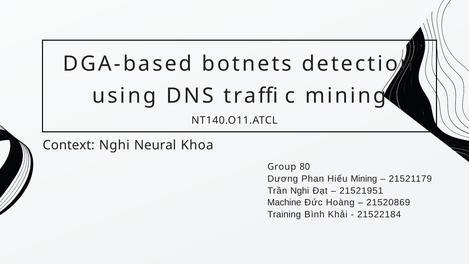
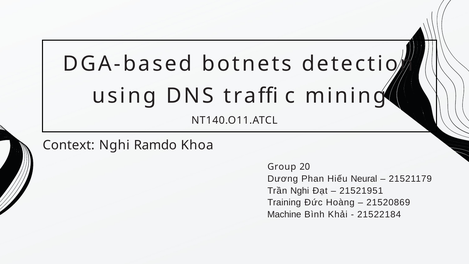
Neural: Neural -> Ramdo (155, 145)
80: 80 -> 20 (305, 167)
Hiếu Mining: Mining -> Neural (364, 179)
Machine: Machine -> Training (284, 203)
Training: Training -> Machine (284, 214)
